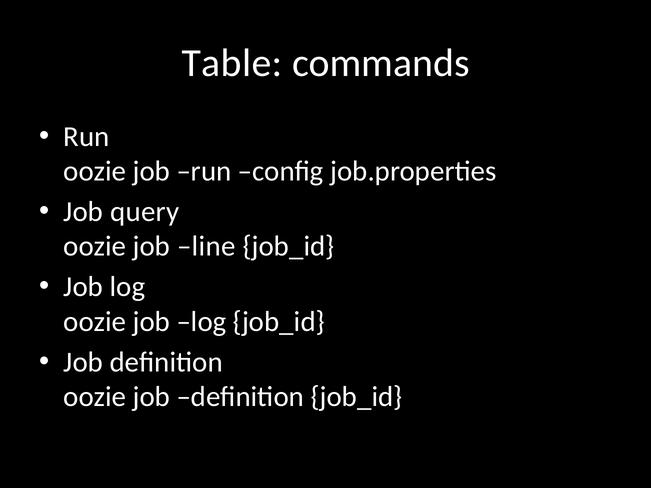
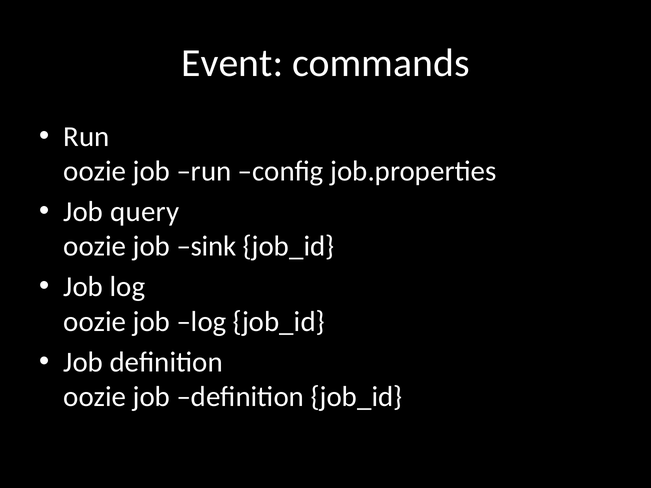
Table: Table -> Event (232, 63)
line: line -> sink (206, 247)
